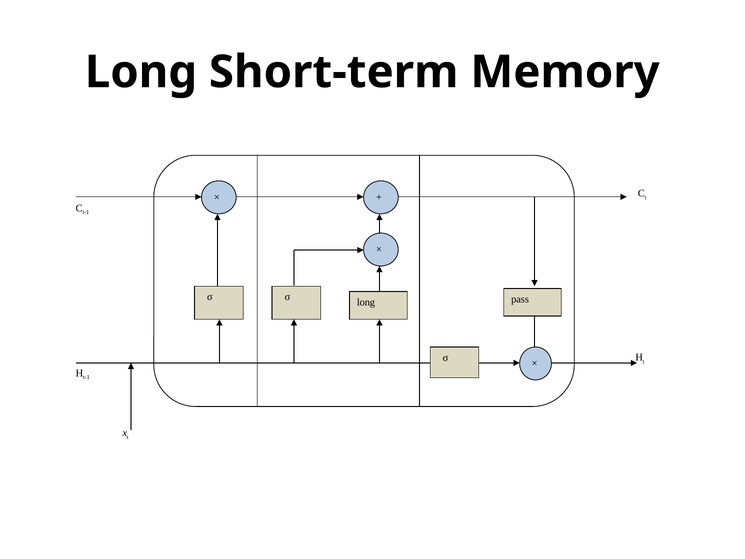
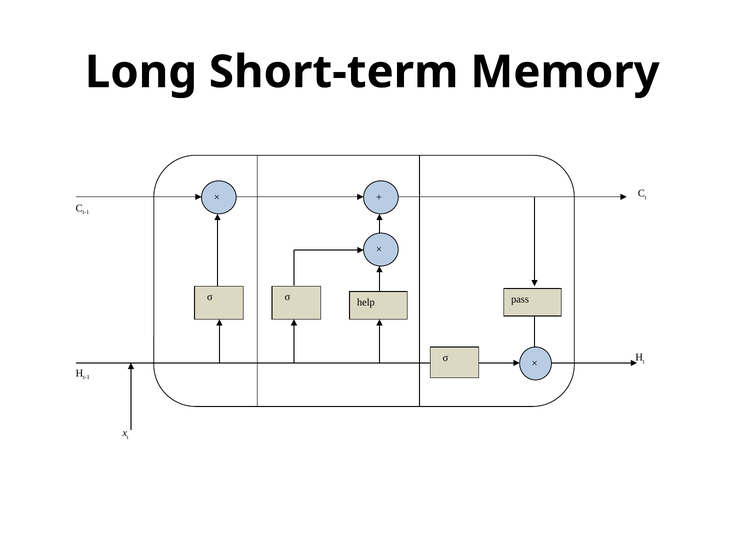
long: long -> help (366, 302)
